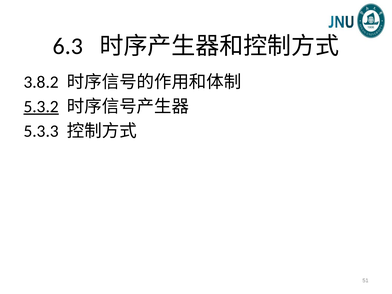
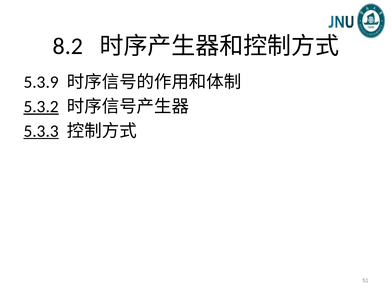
6.3: 6.3 -> 8.2 (68, 46)
3.8.2: 3.8.2 -> 5.3.9 (41, 82)
5.3.3 underline: none -> present (41, 131)
